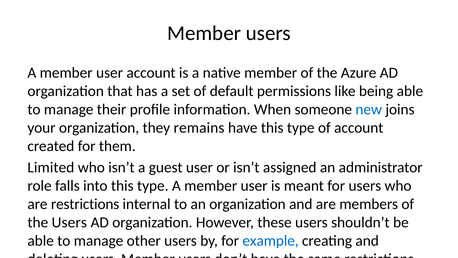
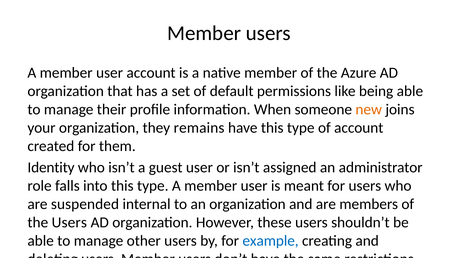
new colour: blue -> orange (369, 109)
Limited: Limited -> Identity (51, 167)
are restrictions: restrictions -> suspended (85, 204)
